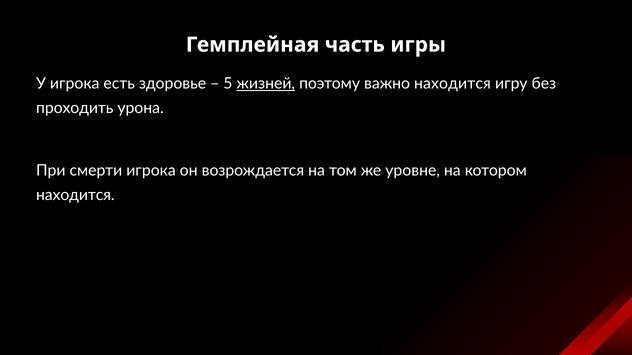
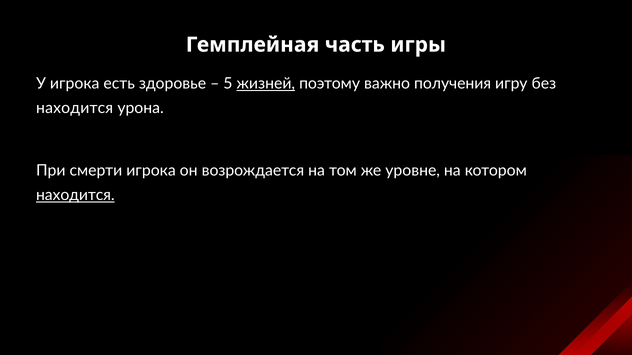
важно находится: находится -> получения (453, 84)
проходить: проходить -> находится (75, 108)
находится underline: none -> present (75, 195)
